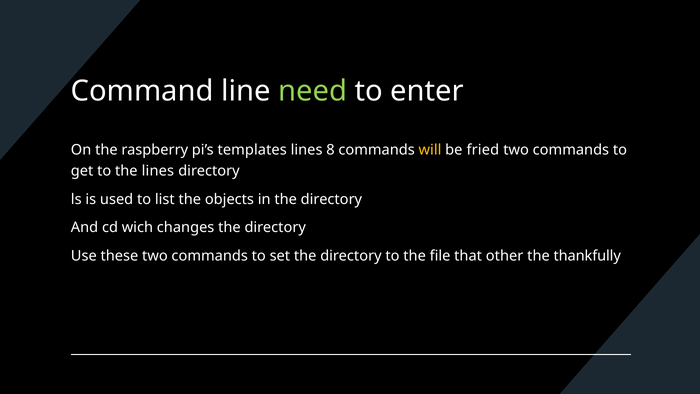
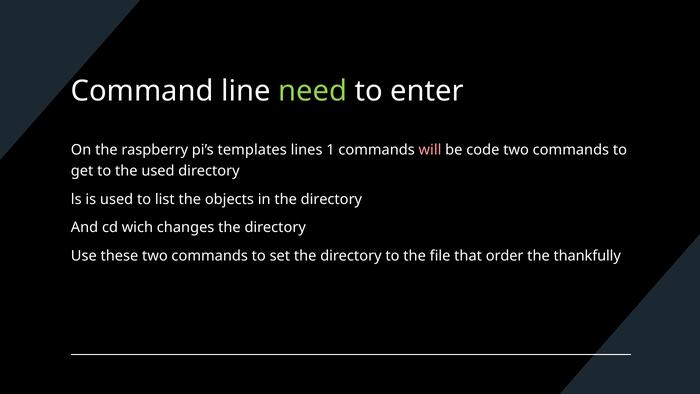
8: 8 -> 1 (330, 150)
will colour: yellow -> pink (430, 150)
fried: fried -> code (483, 150)
the lines: lines -> used (158, 171)
other: other -> order (505, 256)
